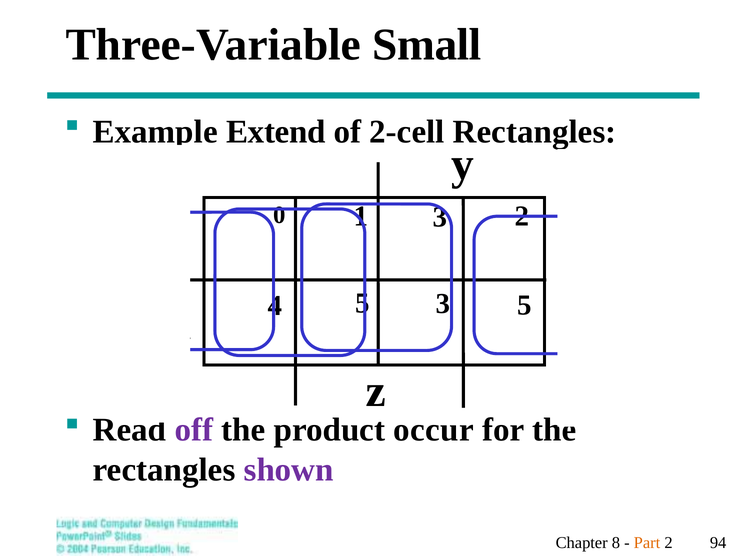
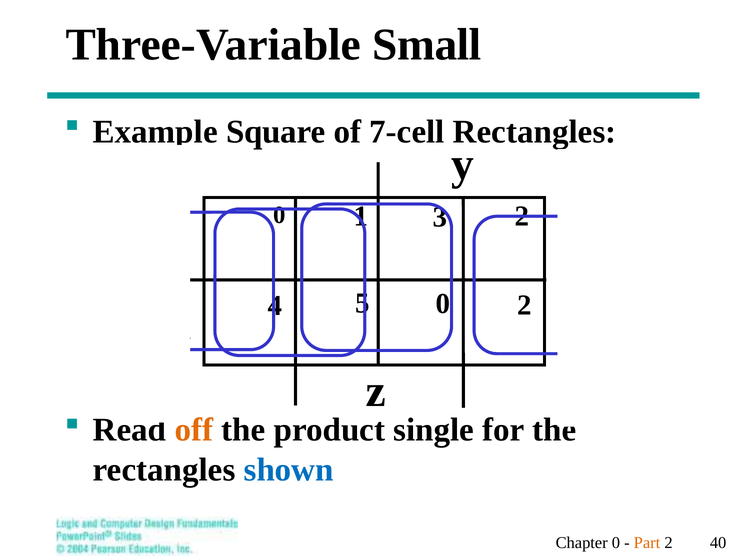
Extend: Extend -> Square (276, 132)
2-cell: 2-cell -> 7-cell (407, 132)
5: 5 -> 2 (525, 305)
3: 3 -> 0 (443, 304)
off colour: purple -> orange (194, 430)
occur: occur -> single (434, 430)
shown colour: purple -> blue (289, 470)
Chapter 8: 8 -> 0 (616, 543)
94: 94 -> 40 (718, 543)
